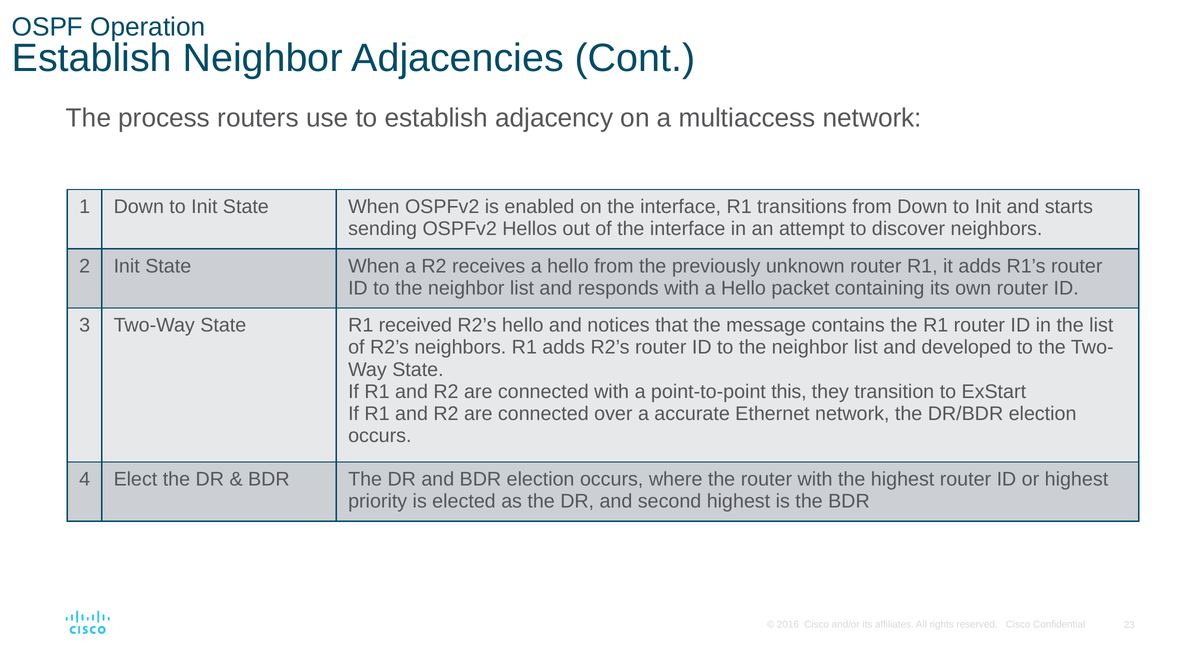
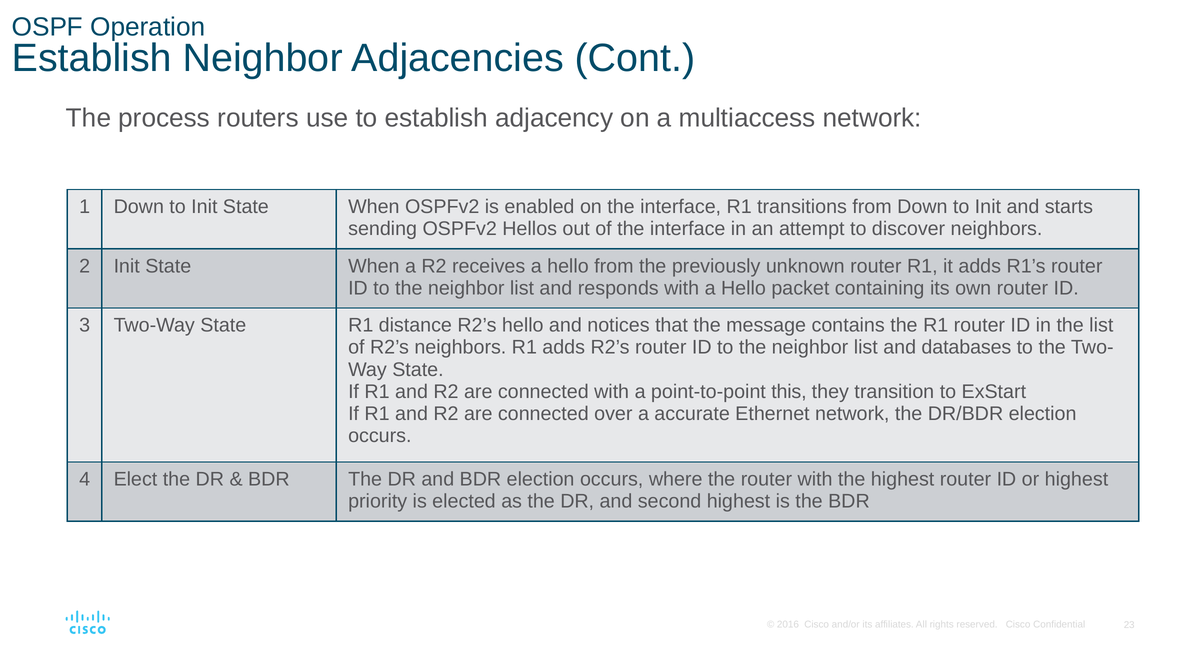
received: received -> distance (415, 325)
developed: developed -> databases (966, 347)
